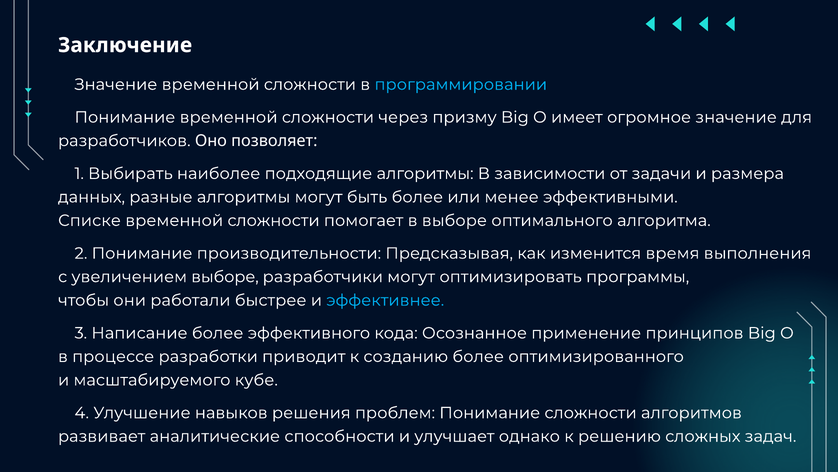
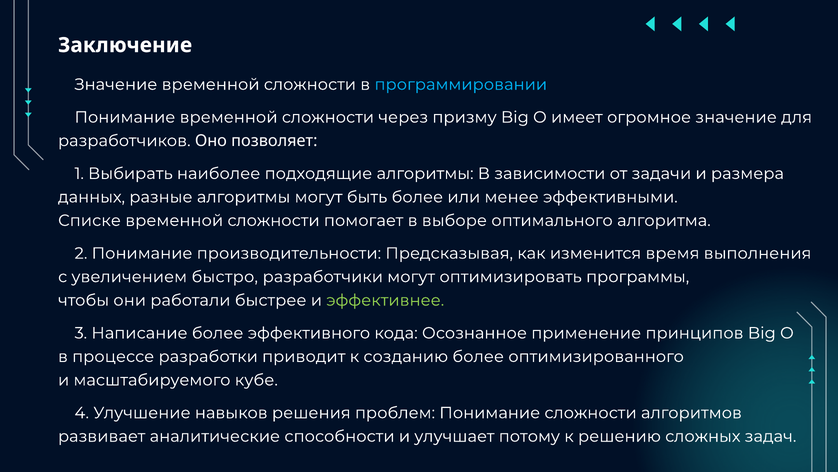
увеличением выборе: выборе -> быстро (225, 276)
эффективнее colour: light blue -> light green (385, 300)
однако: однако -> потому (529, 436)
